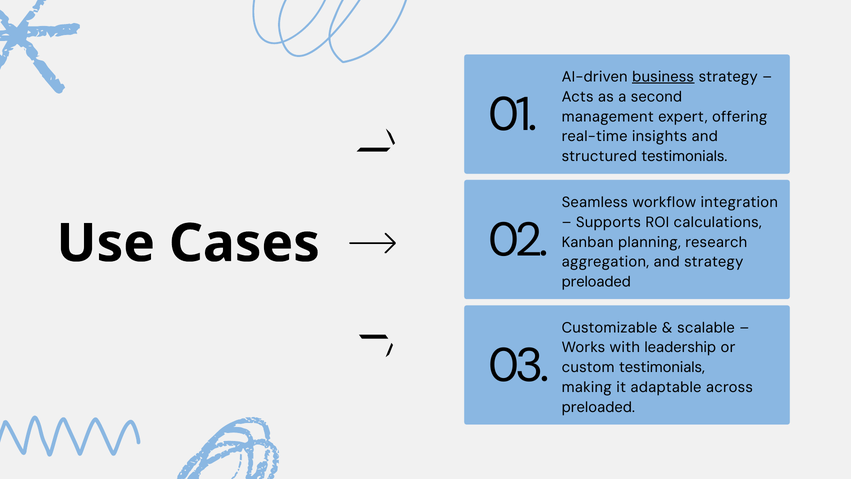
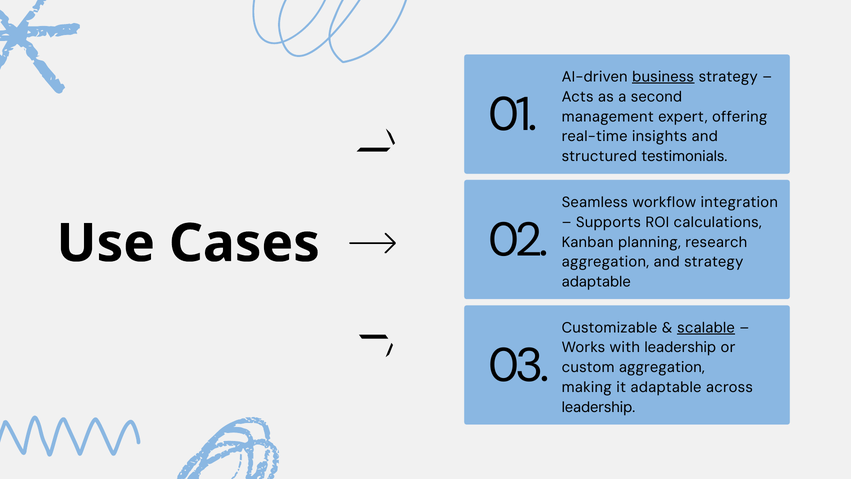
preloaded: preloaded -> adaptable (596, 282)
scalable underline: none -> present (706, 327)
custom testimonials: testimonials -> aggregation (662, 367)
preloaded: preloaded -> leadership (598, 407)
